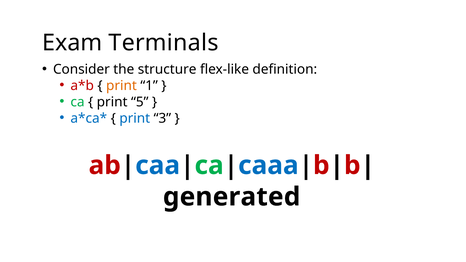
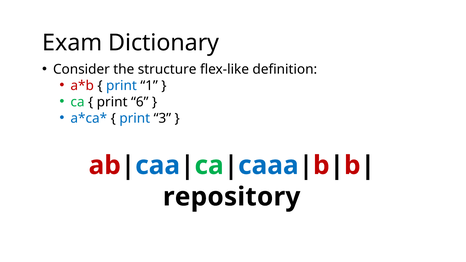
Terminals: Terminals -> Dictionary (164, 43)
print colour: orange -> blue (121, 86)
5: 5 -> 6 (140, 102)
generated: generated -> repository (232, 197)
